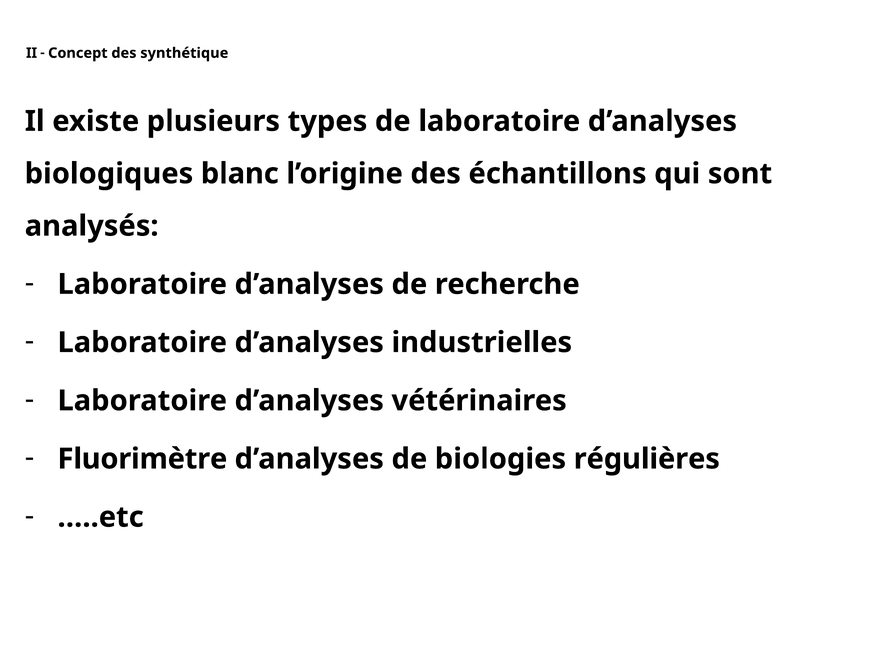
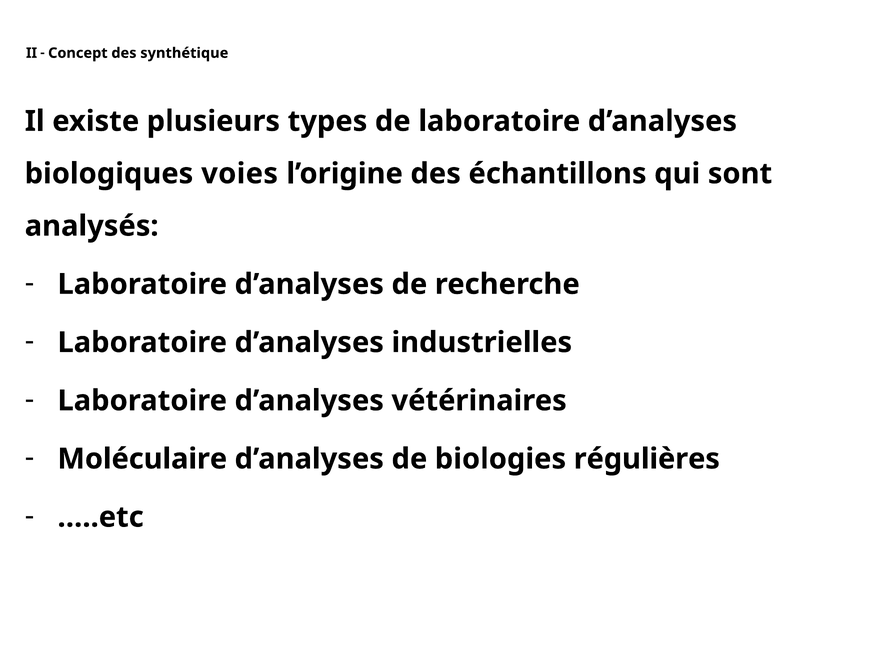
blanc: blanc -> voies (240, 174)
Fluorimètre: Fluorimètre -> Moléculaire (142, 459)
